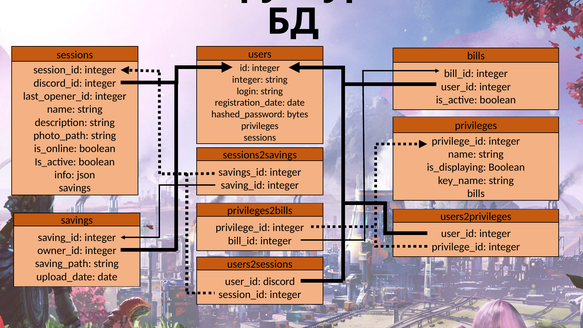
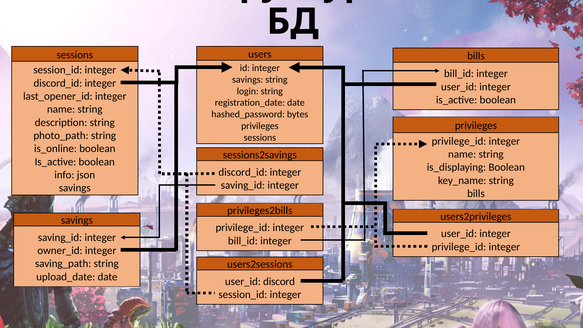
integer: integer -> savings (248, 79)
savings_id: savings_id -> discord_id (243, 172)
